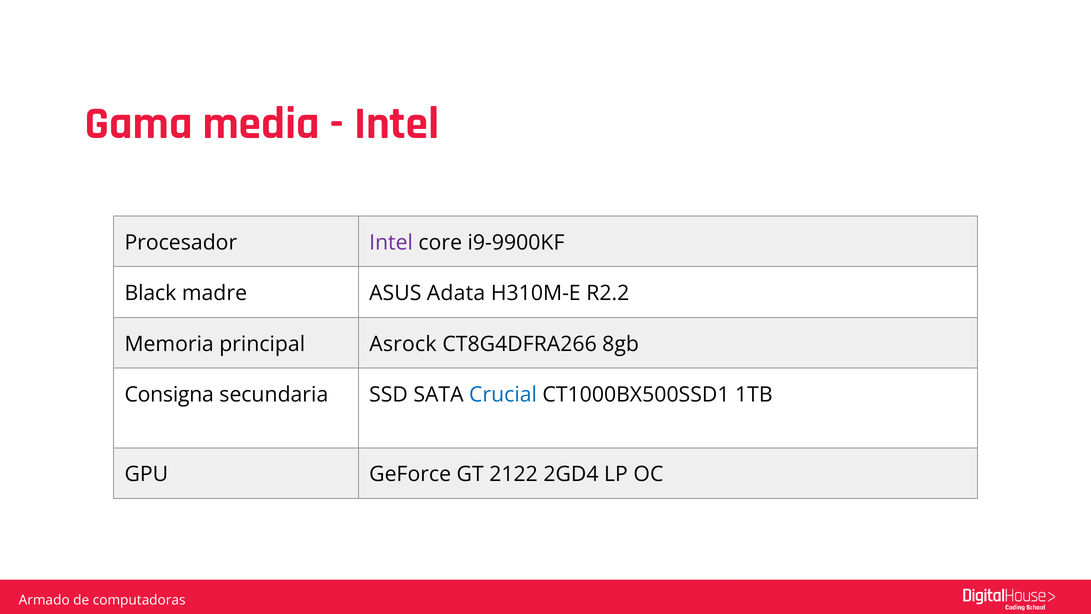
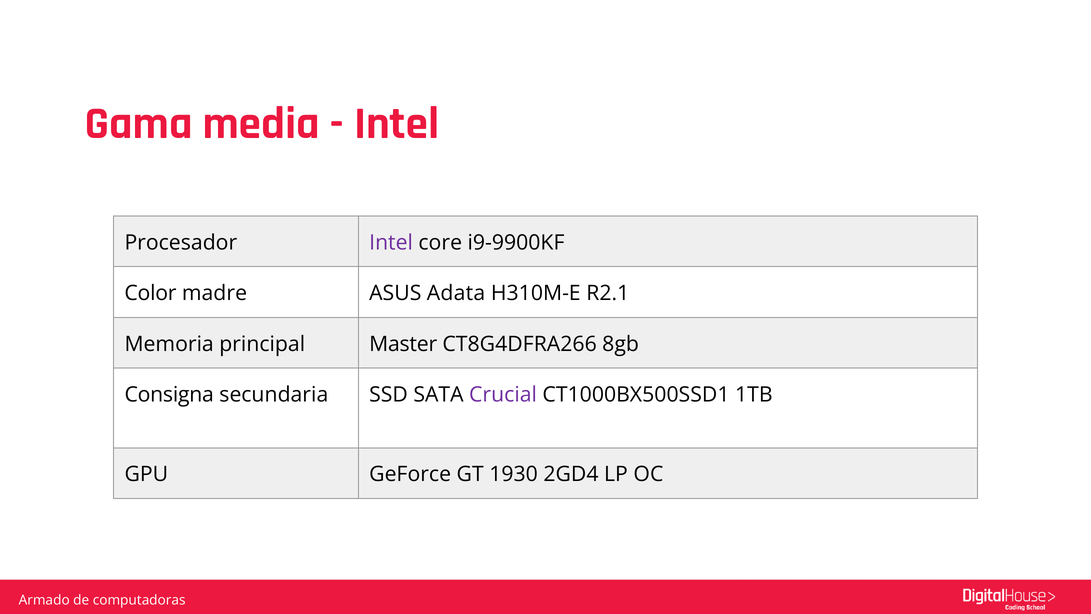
Black: Black -> Color (150, 293)
R2.2: R2.2 -> R2.1 (608, 293)
Asrock: Asrock -> Master (403, 344)
Crucial colour: blue -> purple (503, 395)
2122: 2122 -> 1930 (514, 474)
